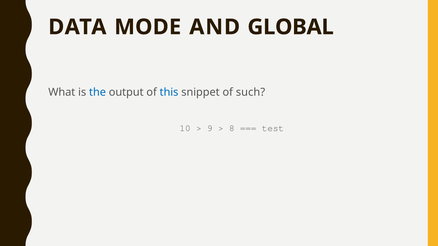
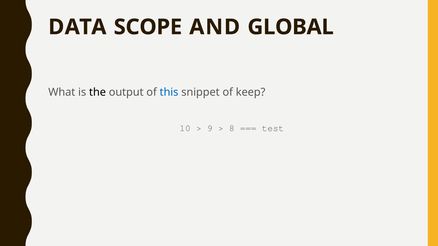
MODE: MODE -> SCOPE (148, 27)
the colour: blue -> black (97, 92)
such: such -> keep (251, 92)
